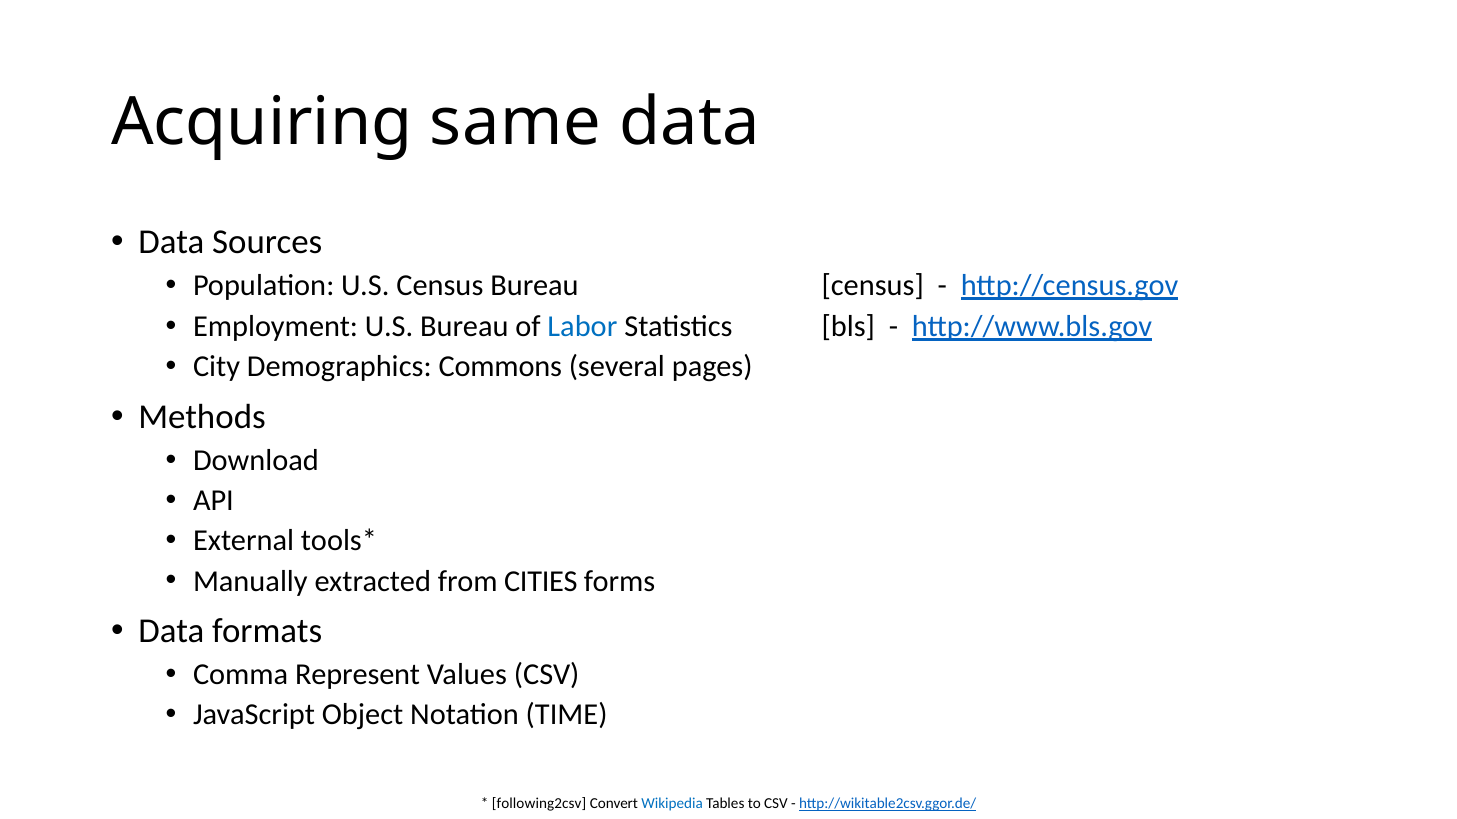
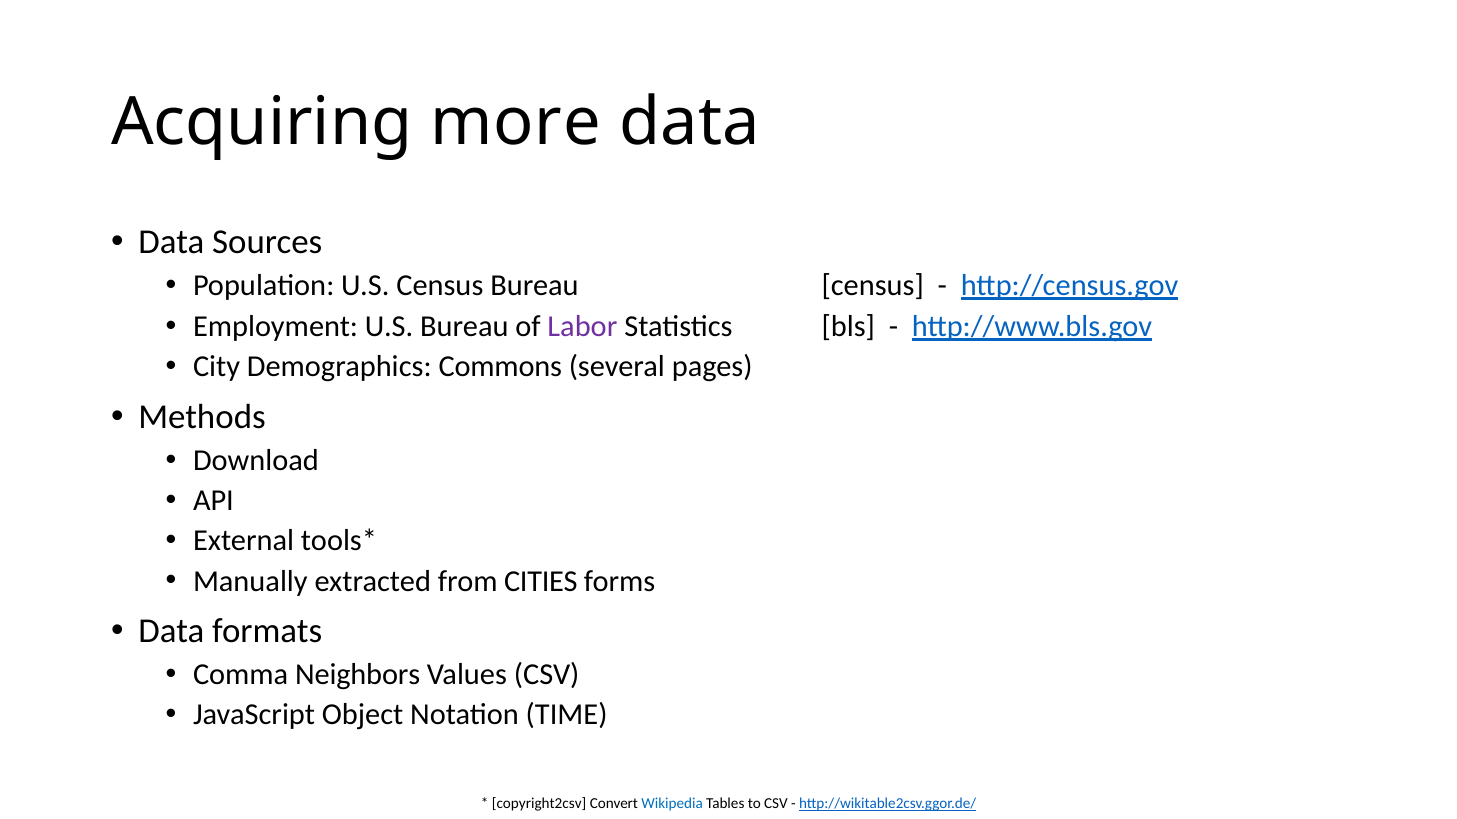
same: same -> more (516, 122)
Labor colour: blue -> purple (582, 327)
Represent: Represent -> Neighbors (358, 675)
following2csv: following2csv -> copyright2csv (539, 804)
